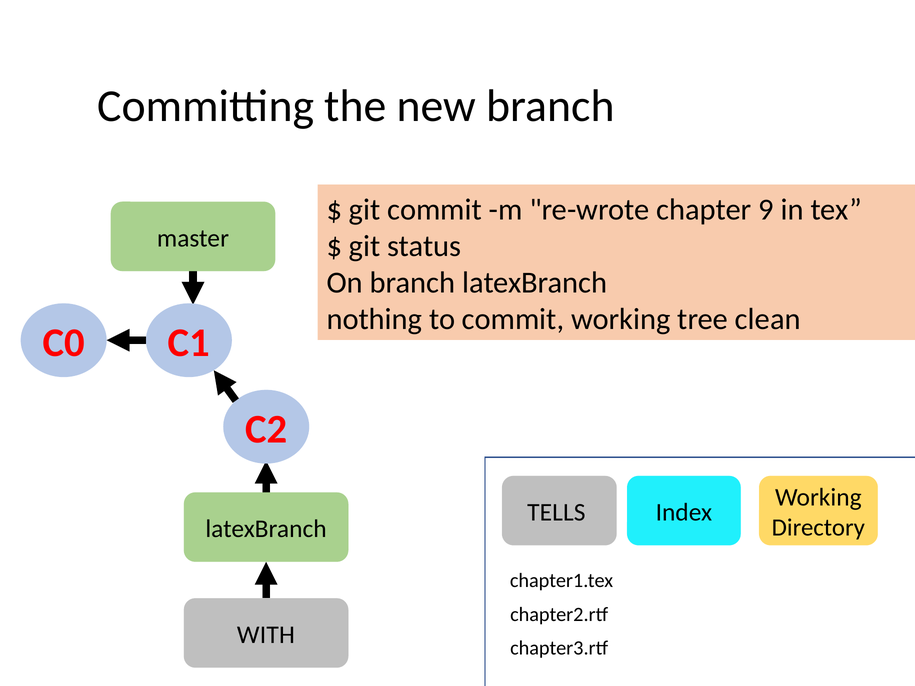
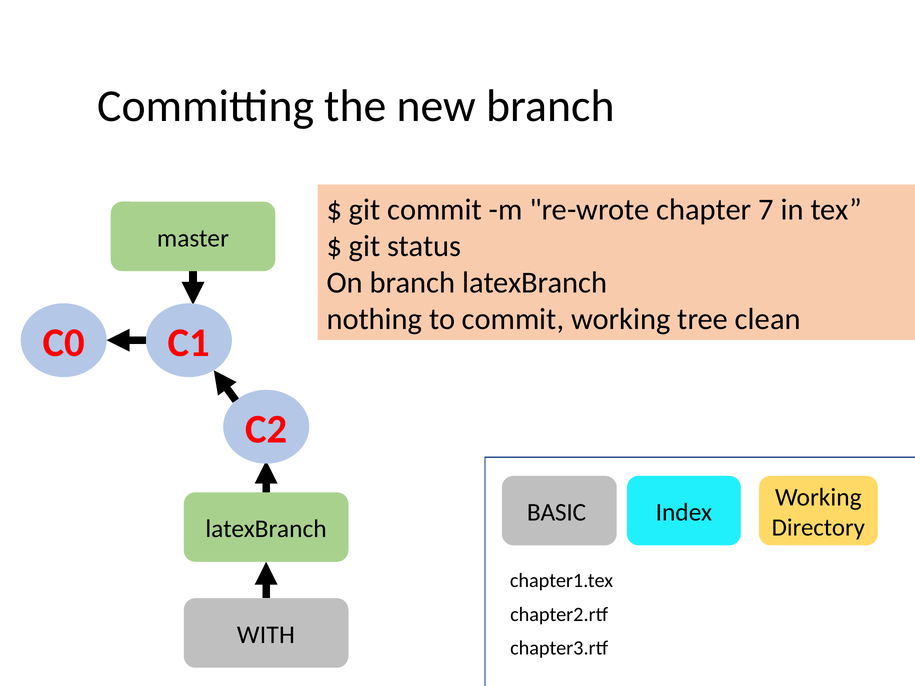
9: 9 -> 7 (766, 210)
TELLS: TELLS -> BASIC (557, 513)
